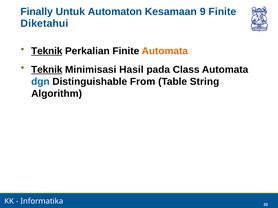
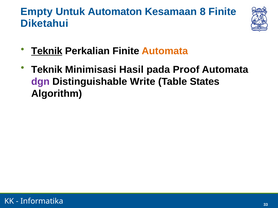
Finally: Finally -> Empty (37, 12)
9: 9 -> 8 (203, 12)
Teknik underline: present -> none (47, 70)
Class: Class -> Proof (186, 70)
dgn colour: blue -> purple (40, 82)
From: From -> Write (143, 82)
String: String -> States (205, 82)
